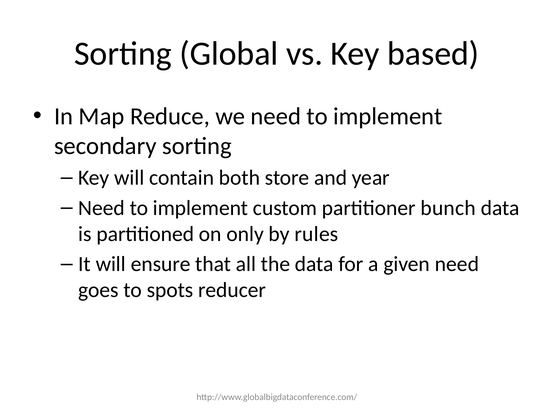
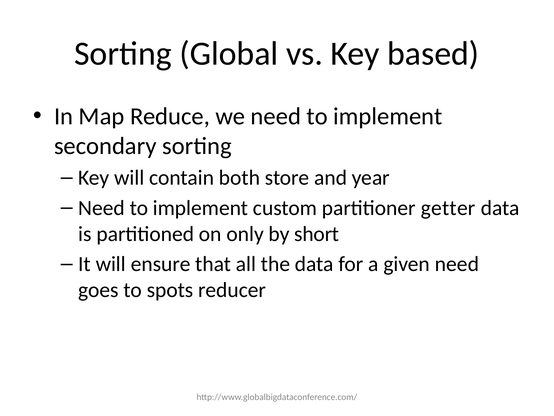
bunch: bunch -> getter (448, 208)
rules: rules -> short (317, 234)
